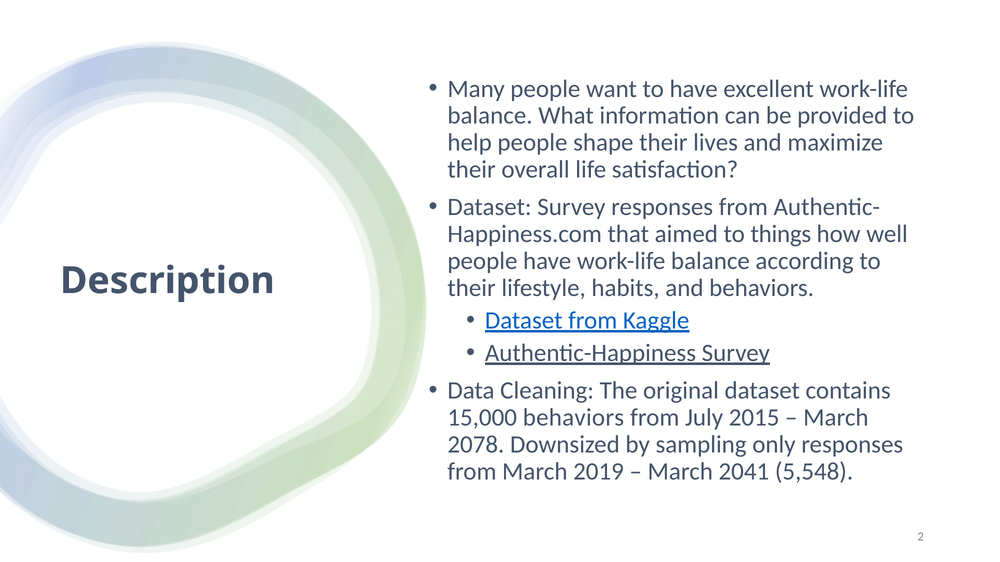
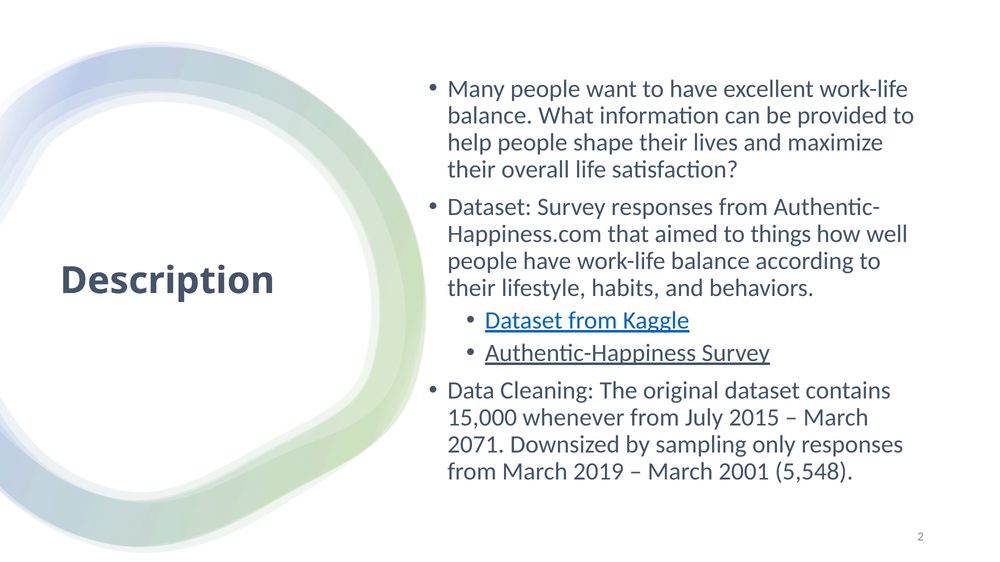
15,000 behaviors: behaviors -> whenever (574, 418)
2078: 2078 -> 2071 (476, 445)
2041: 2041 -> 2001 (744, 472)
